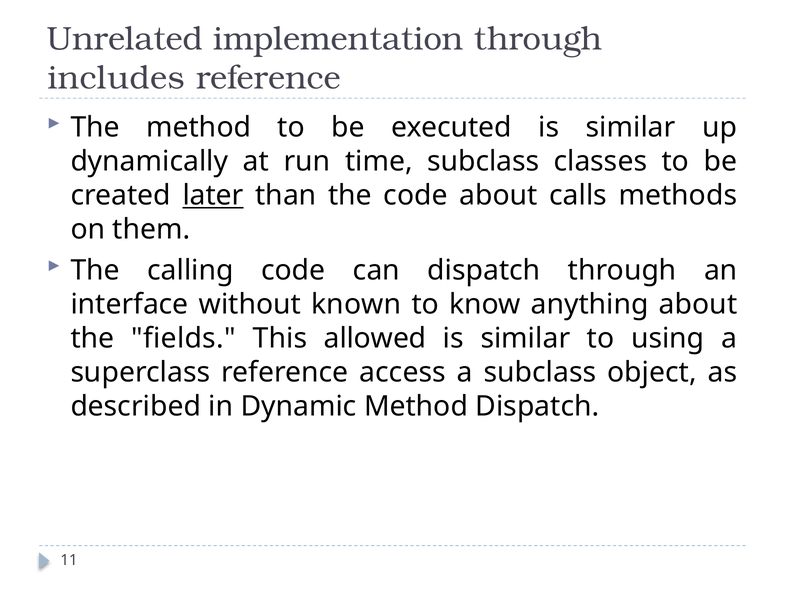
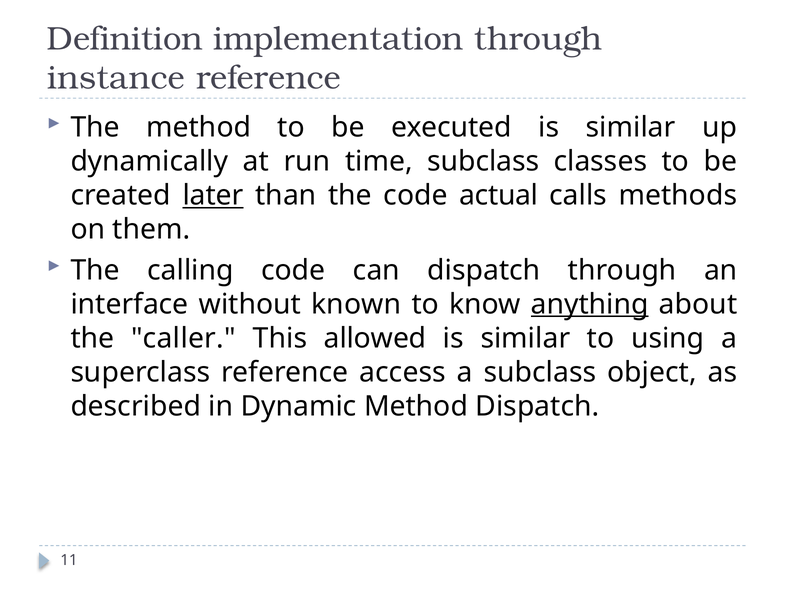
Unrelated: Unrelated -> Definition (125, 39)
includes: includes -> instance (116, 78)
code about: about -> actual (499, 196)
anything underline: none -> present (590, 304)
fields: fields -> caller (183, 338)
